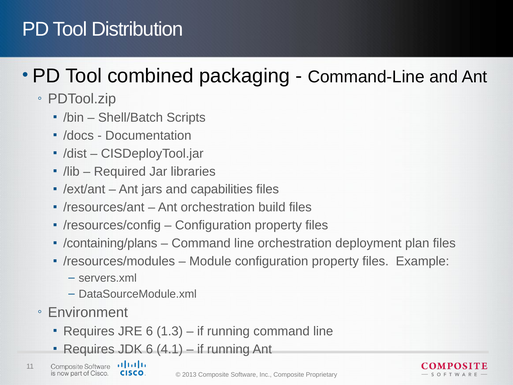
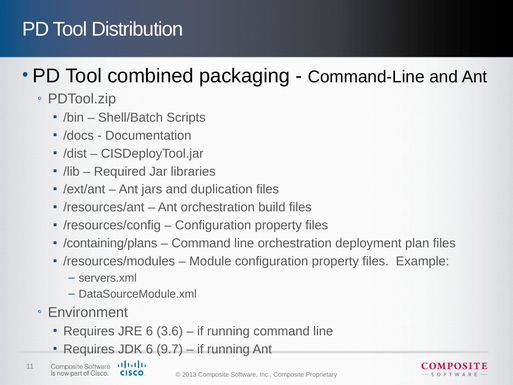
capabilities: capabilities -> duplication (222, 189)
1.3: 1.3 -> 3.6 (170, 331)
4.1: 4.1 -> 9.7 (170, 349)
